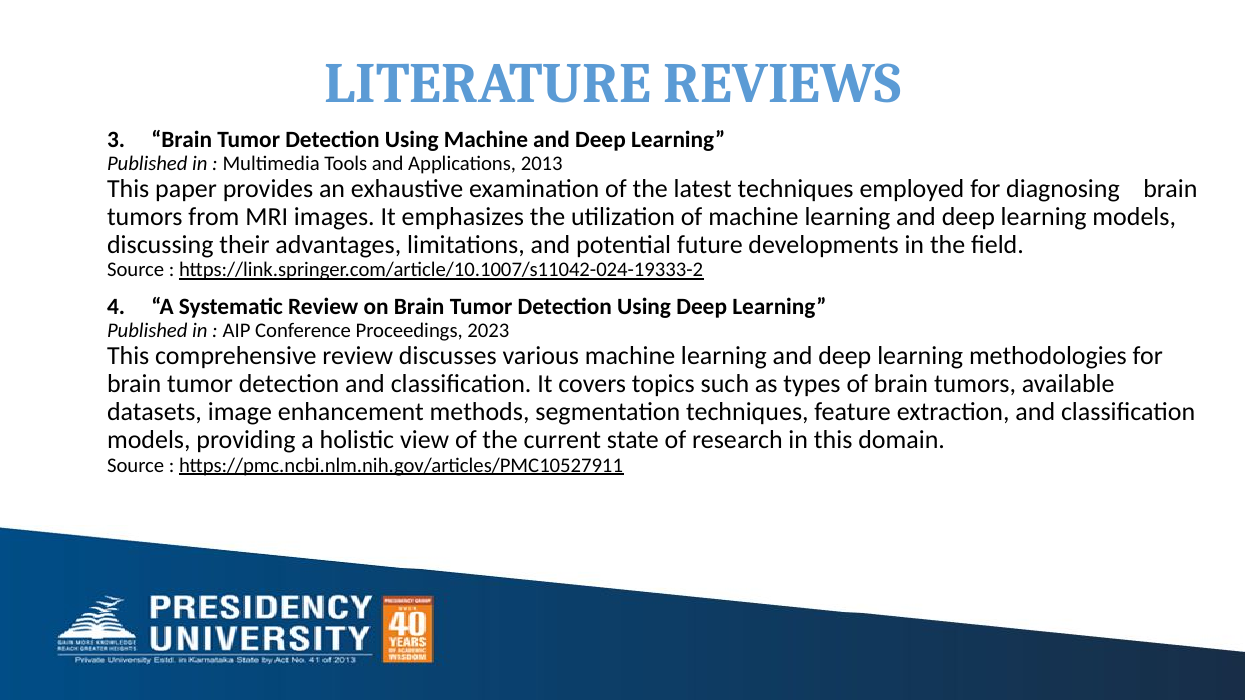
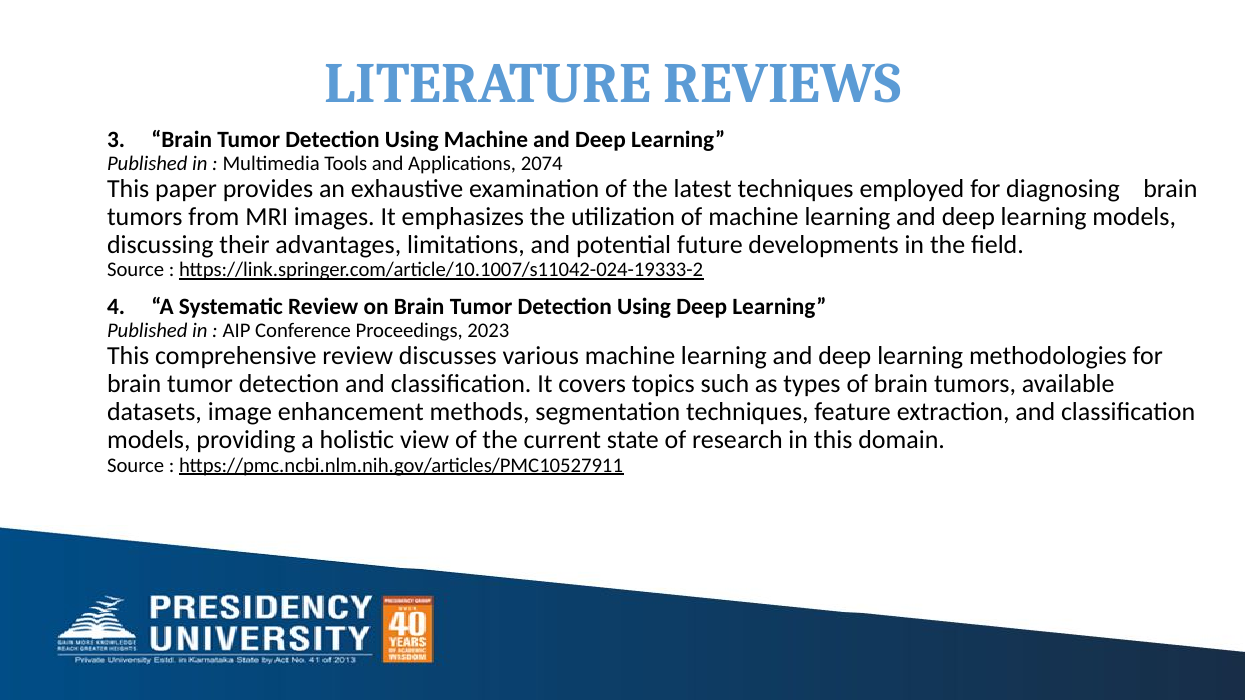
2013: 2013 -> 2074 (542, 163)
